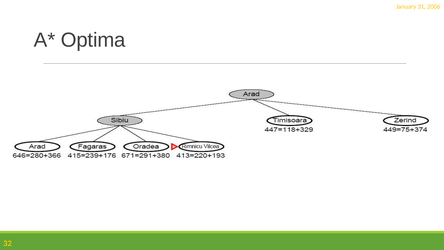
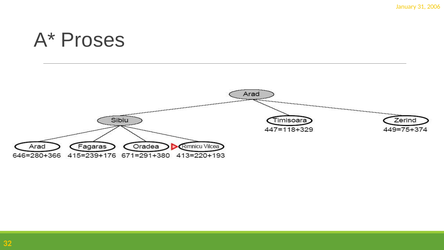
Optima: Optima -> Proses (93, 40)
